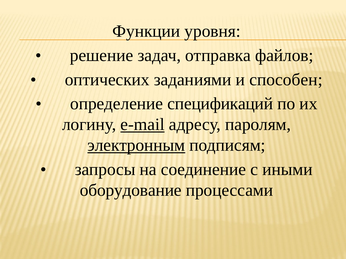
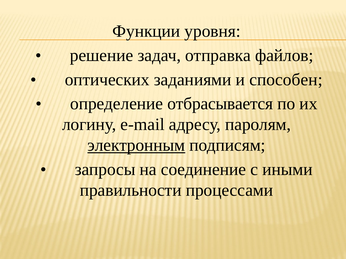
спецификаций: спецификаций -> отбрасывается (220, 104)
e-mail underline: present -> none (143, 125)
оборудование: оборудование -> правильности (131, 190)
